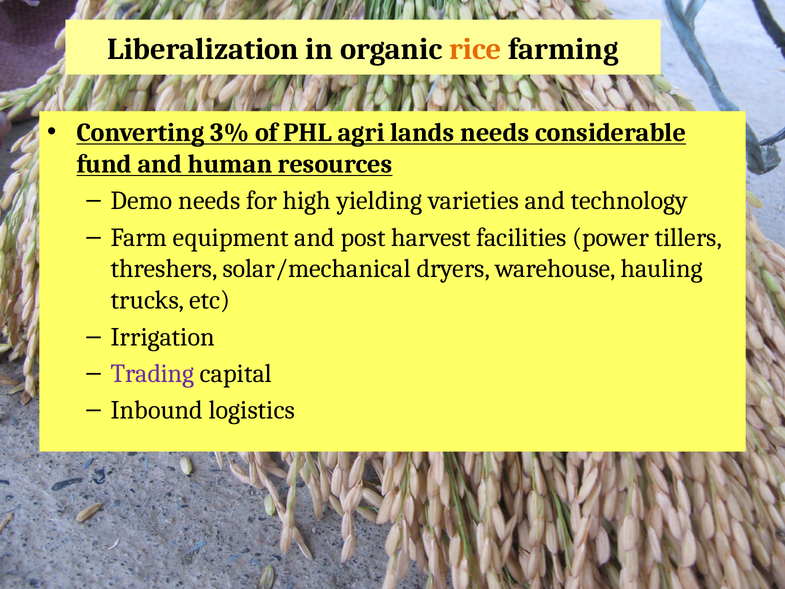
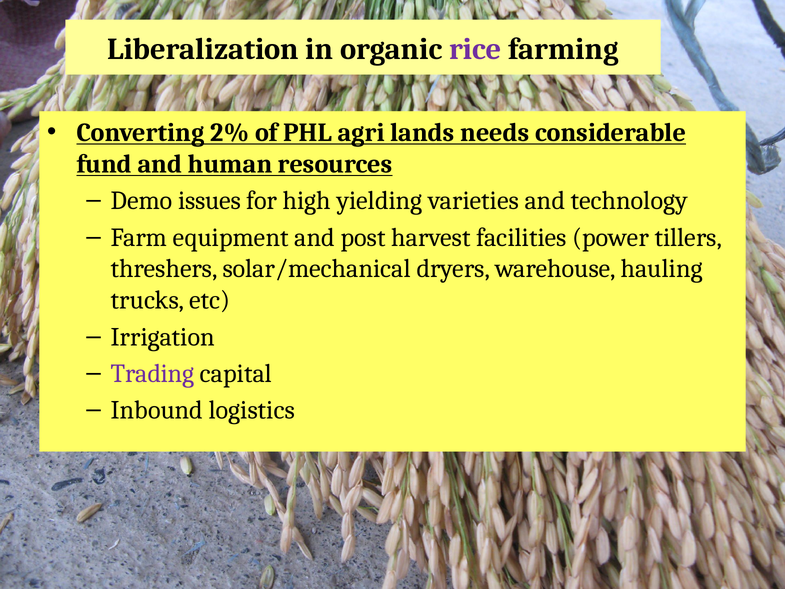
rice colour: orange -> purple (475, 49)
3%: 3% -> 2% (230, 133)
Demo needs: needs -> issues (210, 201)
